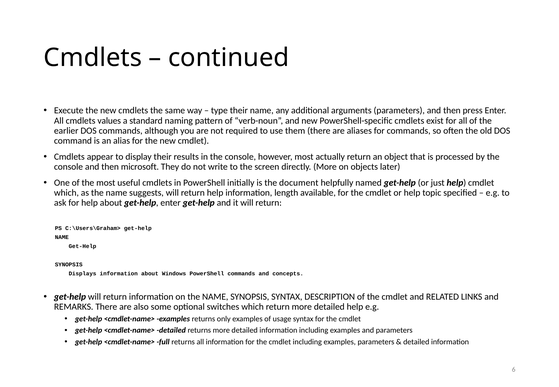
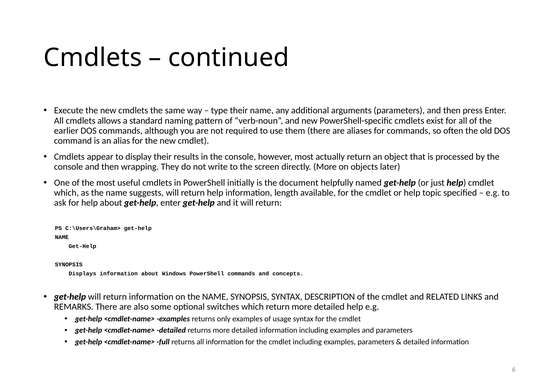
values: values -> allows (109, 121)
microsoft: microsoft -> wrapping (140, 167)
